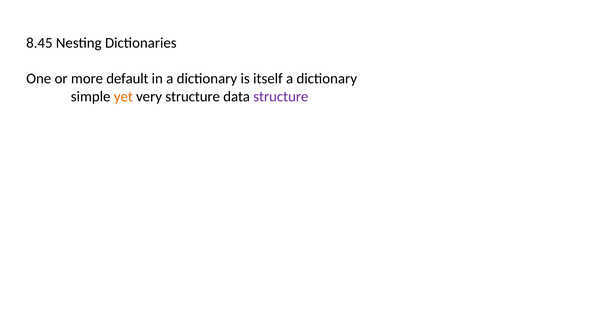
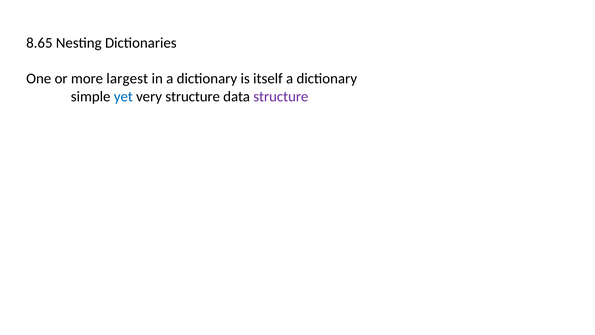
8.45: 8.45 -> 8.65 (39, 43)
default: default -> largest (127, 79)
yet colour: orange -> blue (123, 96)
